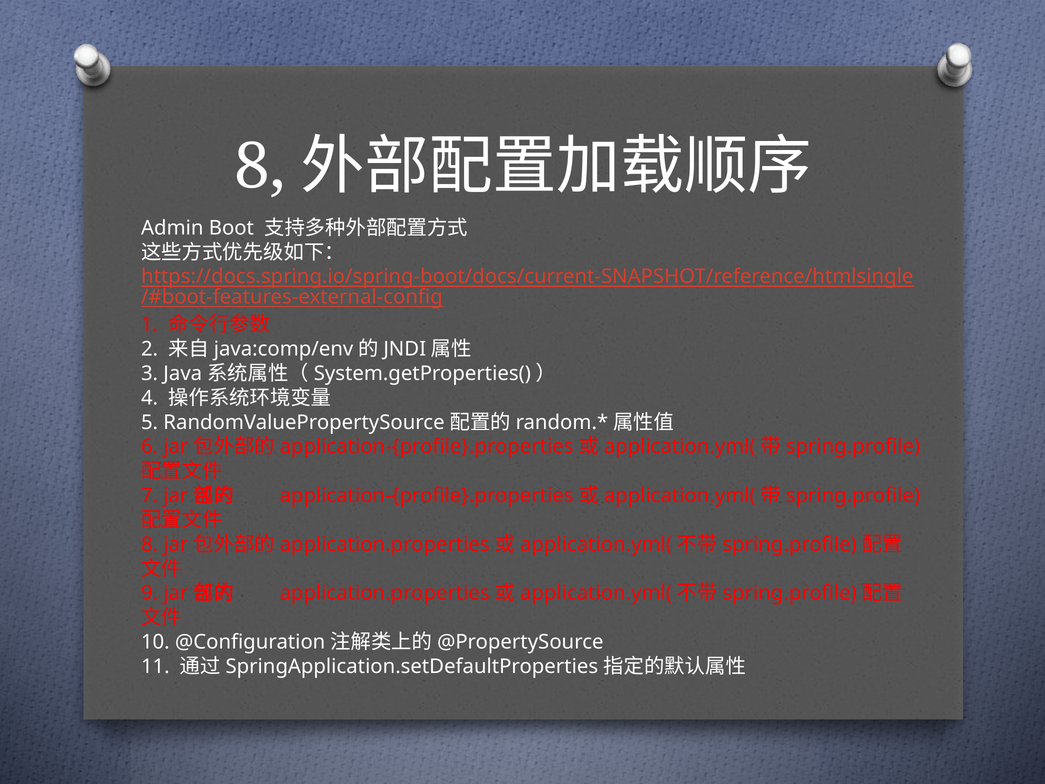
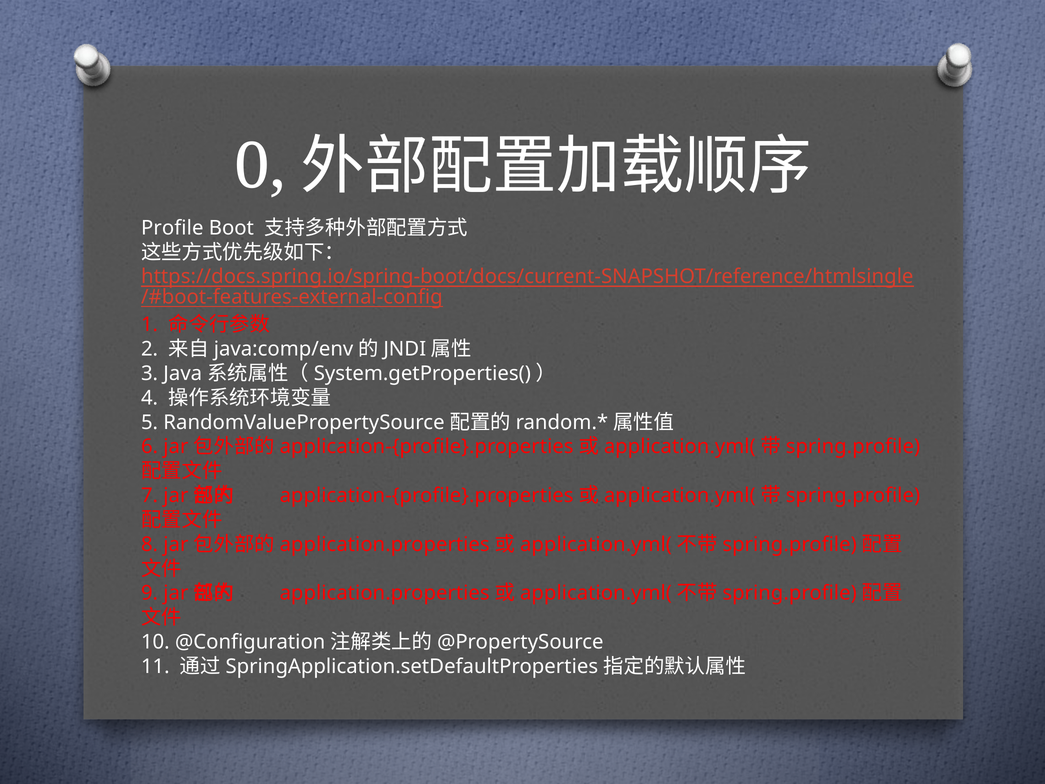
8: 8 -> 0 (260, 167)
Admin: Admin -> Profile (172, 228)
